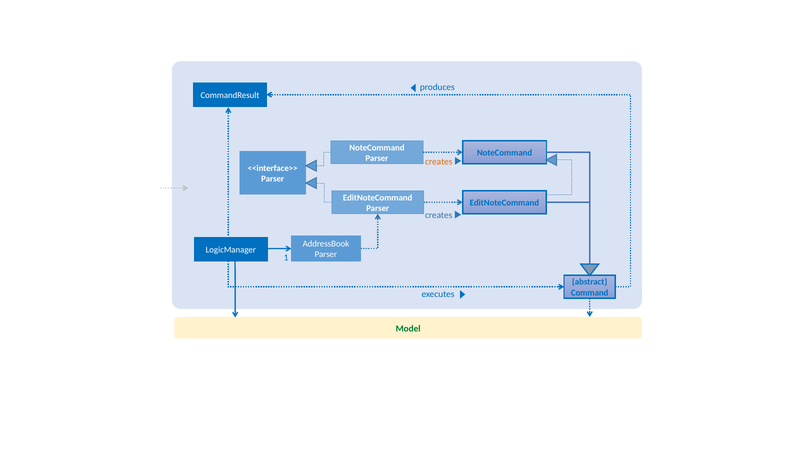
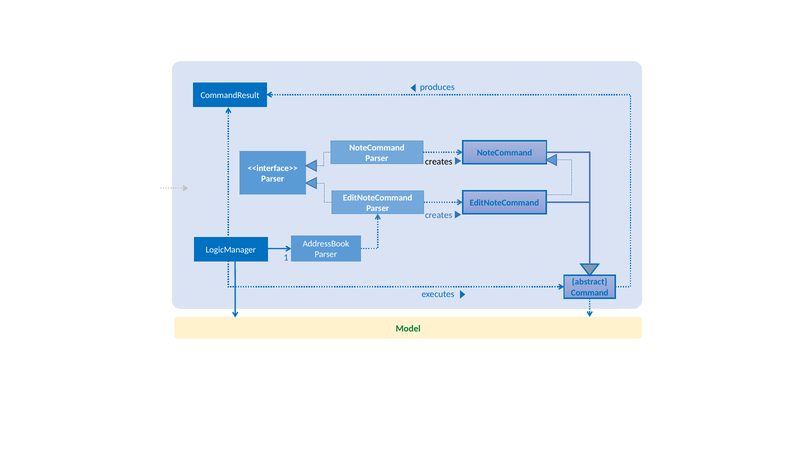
creates colour: orange -> black (439, 162)
